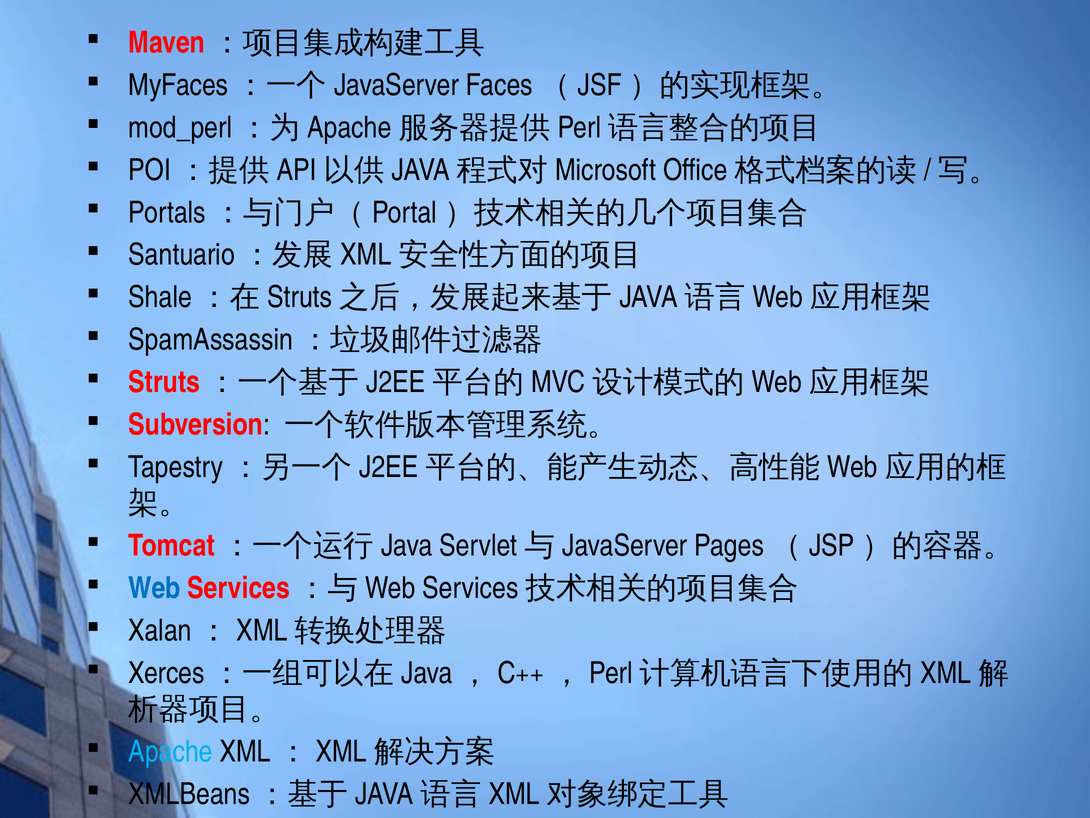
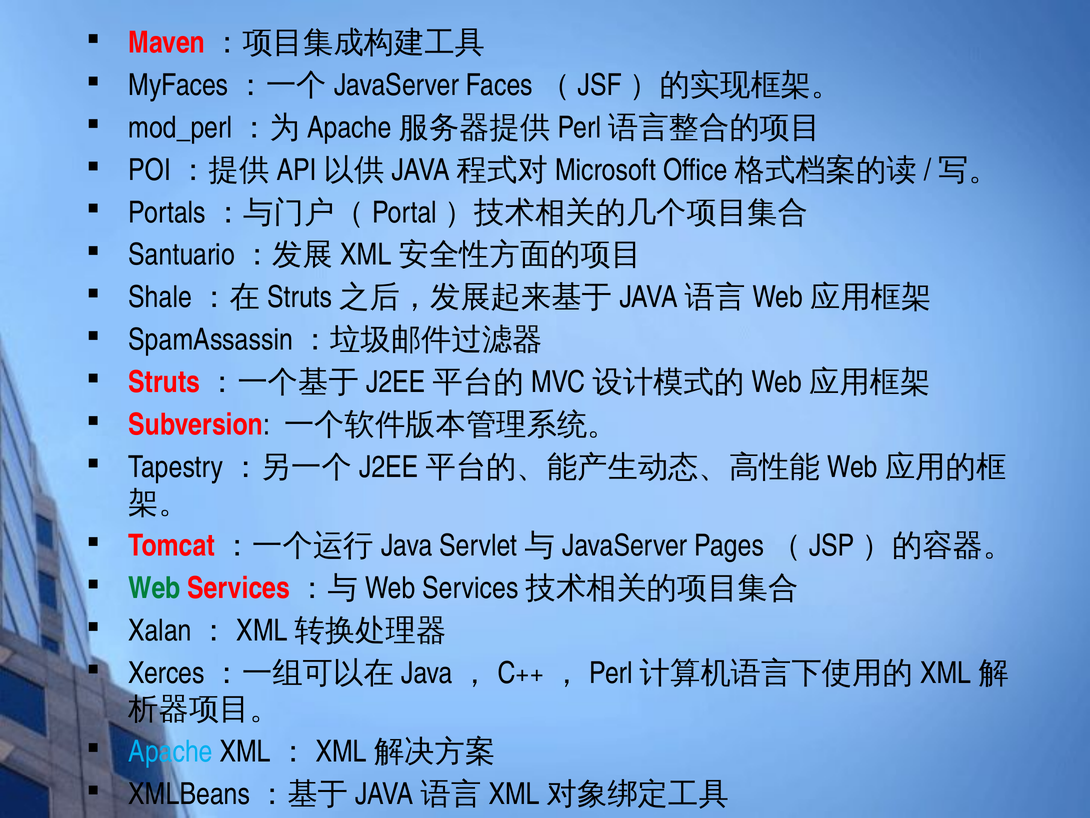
Web colour: blue -> green (154, 588)
